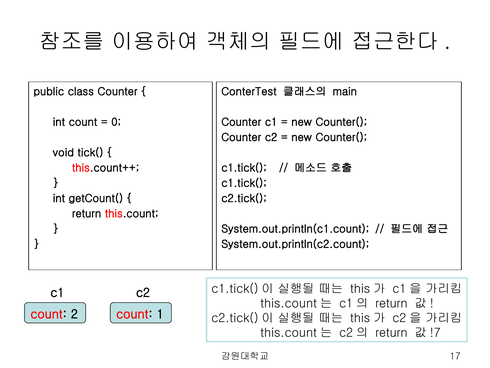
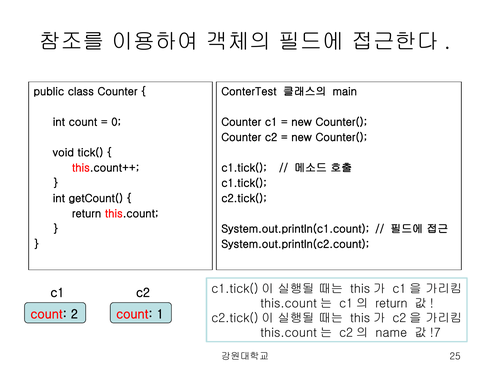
return: return -> name (391, 332)
17: 17 -> 25 (455, 356)
